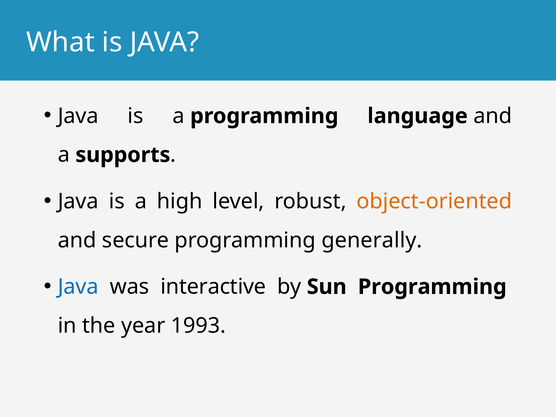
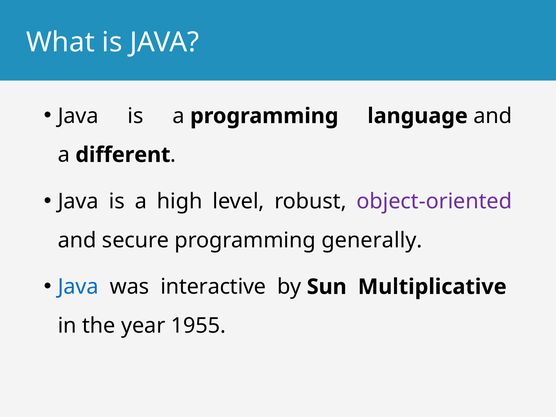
supports: supports -> different (123, 155)
object-oriented colour: orange -> purple (434, 201)
Sun Programming: Programming -> Multiplicative (432, 287)
1993: 1993 -> 1955 (198, 326)
